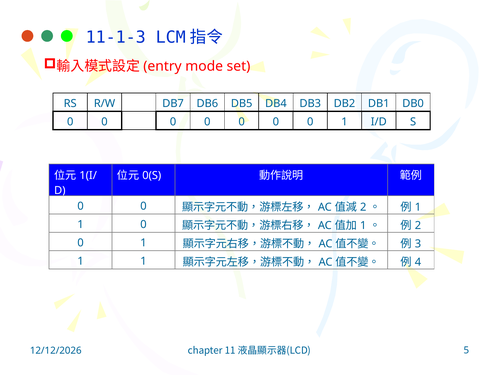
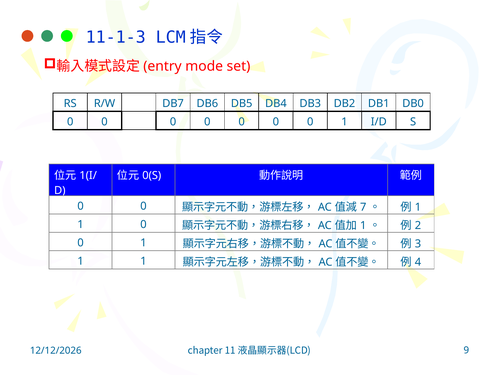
2: 2 -> 7 (363, 207)
5: 5 -> 9 (466, 350)
